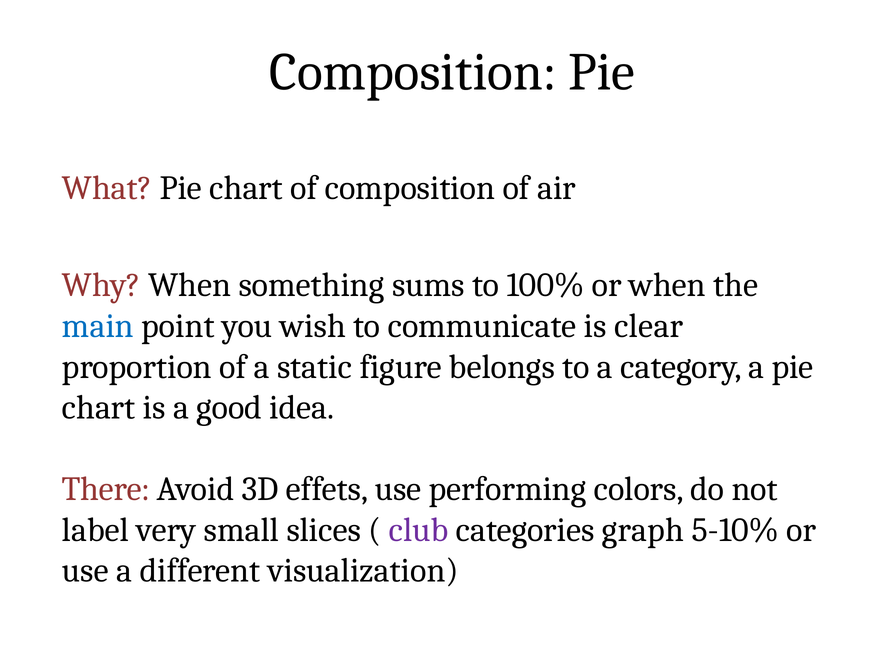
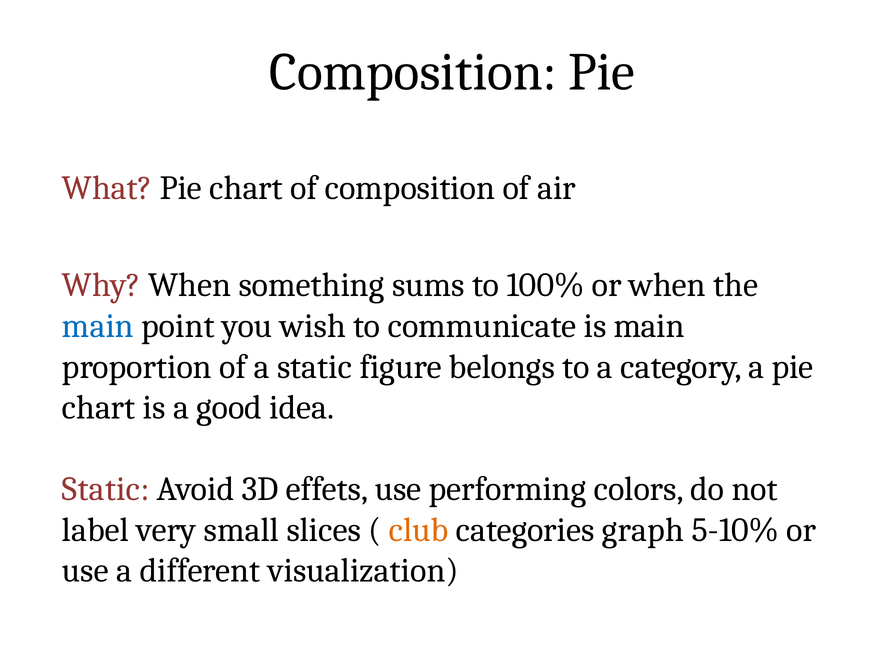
is clear: clear -> main (649, 326)
There: There -> Static (106, 490)
club colour: purple -> orange (419, 530)
